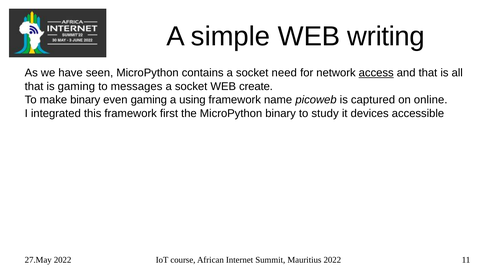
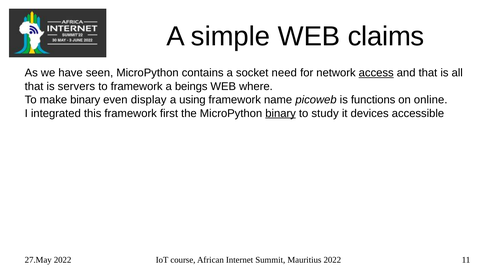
writing: writing -> claims (386, 36)
is gaming: gaming -> servers (76, 86)
to messages: messages -> framework (137, 86)
socket: socket -> beings (191, 86)
create: create -> where (256, 86)
even gaming: gaming -> display (149, 100)
captured: captured -> functions (373, 100)
binary underline: none -> present (281, 113)
